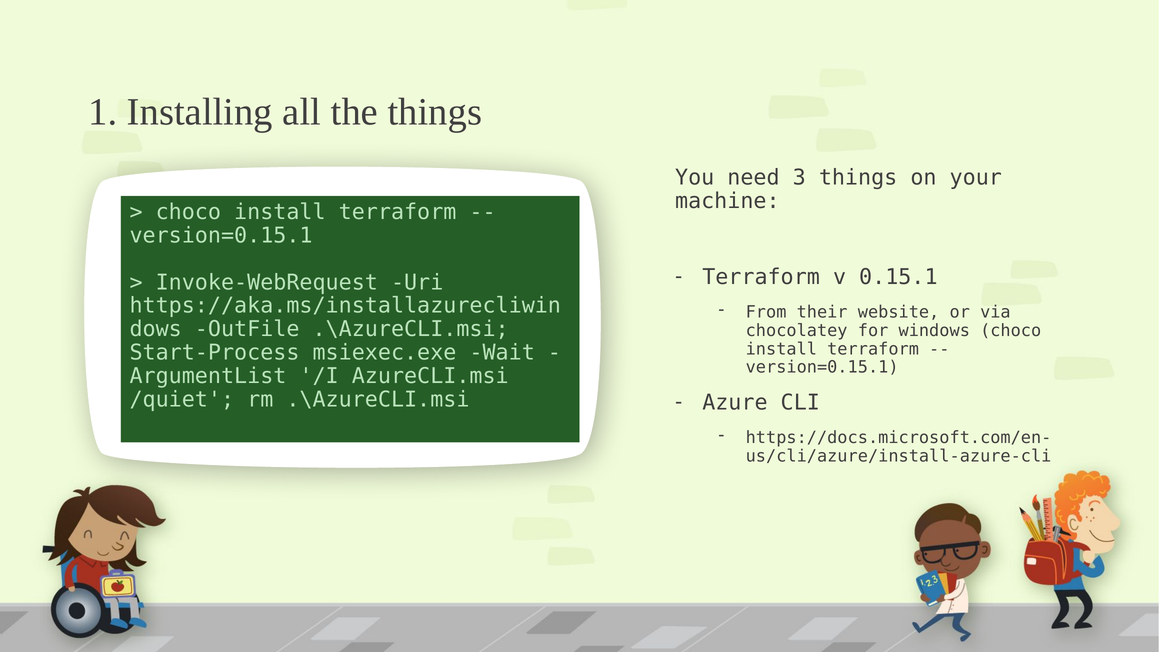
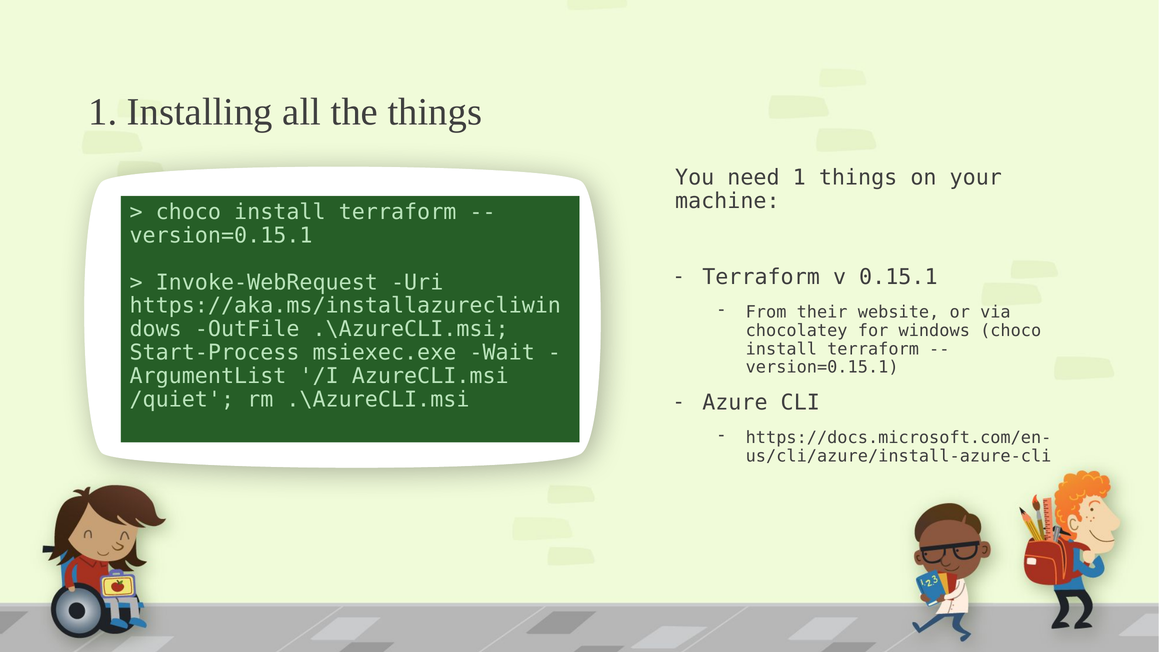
need 3: 3 -> 1 (799, 178)
